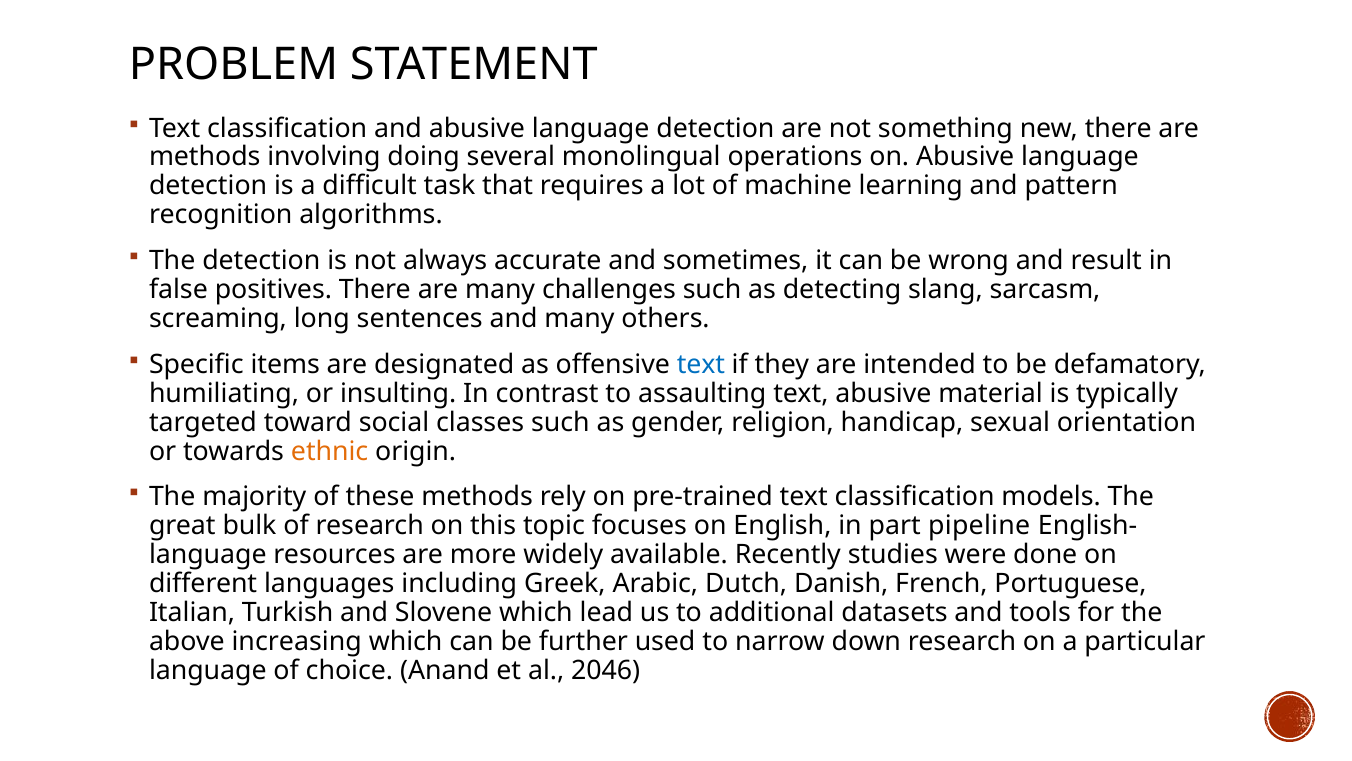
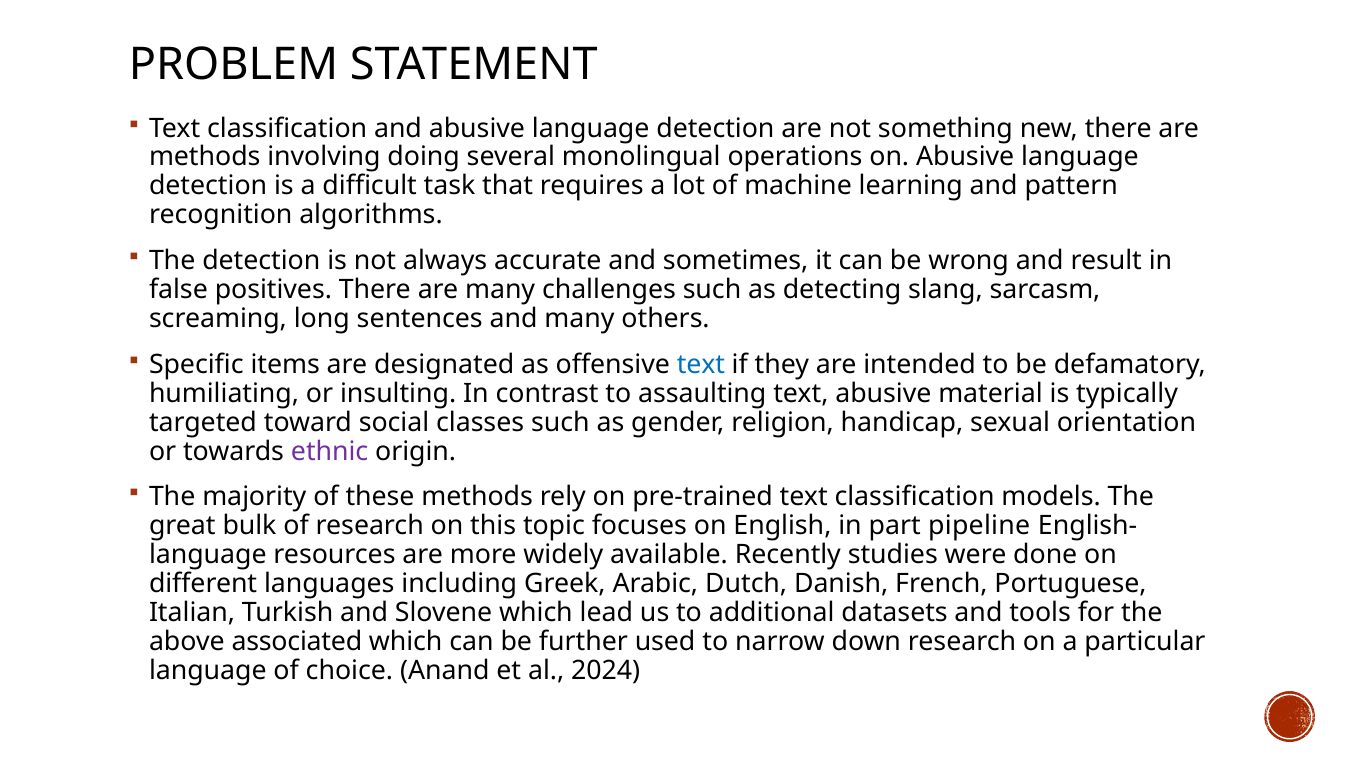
ethnic colour: orange -> purple (330, 451)
increasing: increasing -> associated (297, 641)
2046: 2046 -> 2024 (606, 670)
